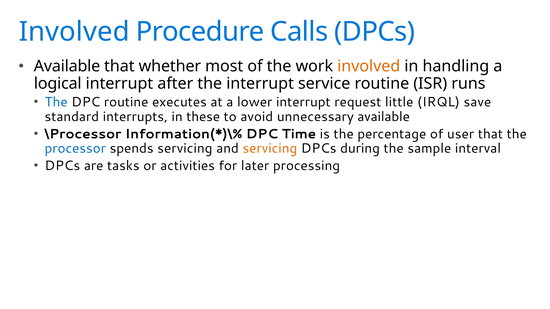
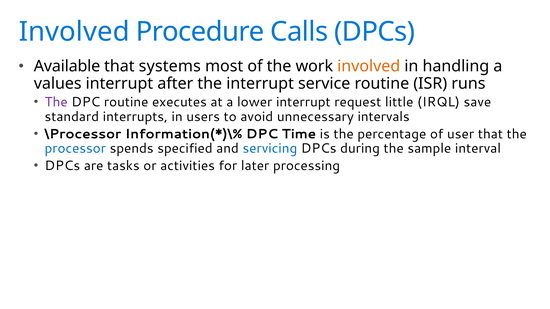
whether: whether -> systems (170, 66)
logical: logical -> values (58, 84)
The colour: blue -> purple (56, 102)
these: these -> users (203, 117)
unnecessary available: available -> intervals (384, 117)
spends servicing: servicing -> specified (185, 149)
servicing colour: orange -> blue (270, 149)
